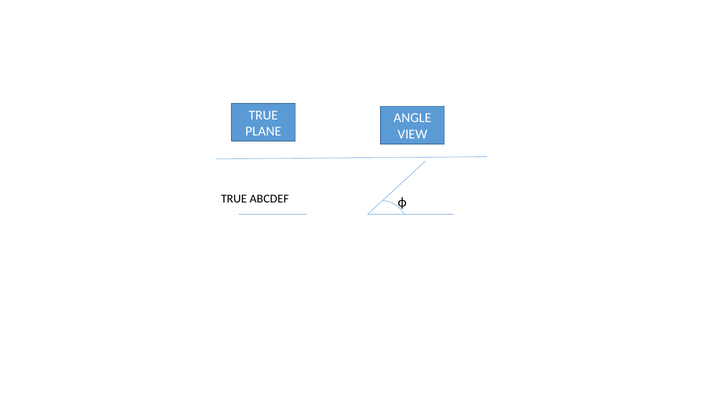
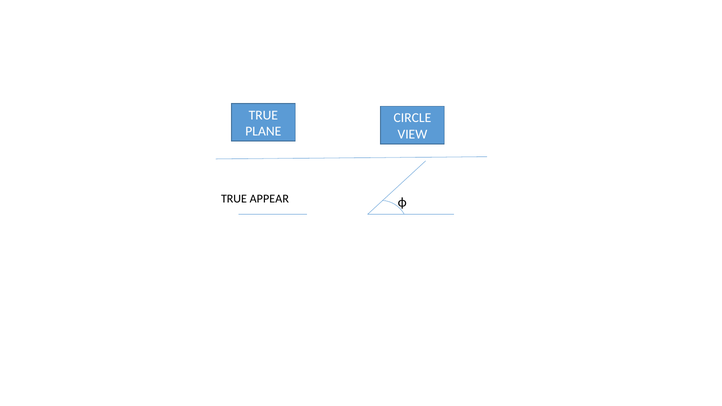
ANGLE: ANGLE -> CIRCLE (412, 118)
ABCDEF: ABCDEF -> APPEAR (269, 199)
